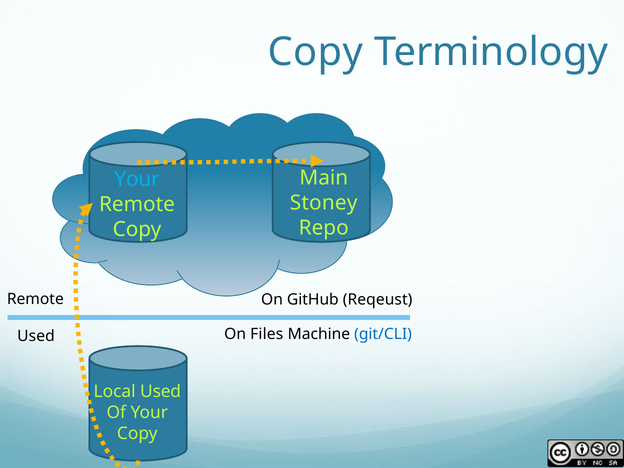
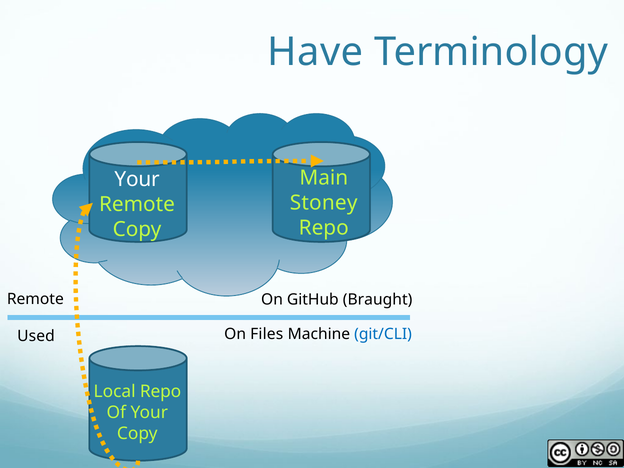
Copy: Copy -> Have (315, 52)
Your colour: light blue -> white (137, 179)
Reqeust: Reqeust -> Braught (378, 299)
Used: Used -> Repo (161, 392)
